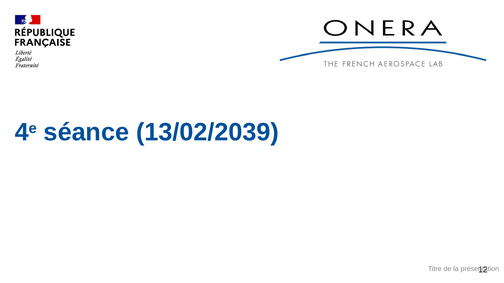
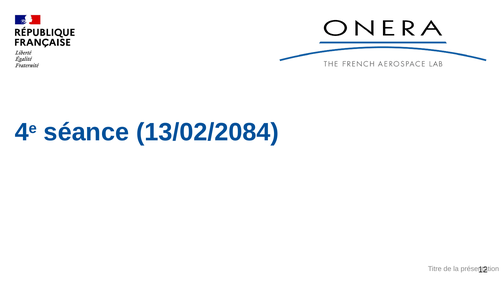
13/02/2039: 13/02/2039 -> 13/02/2084 (207, 133)
